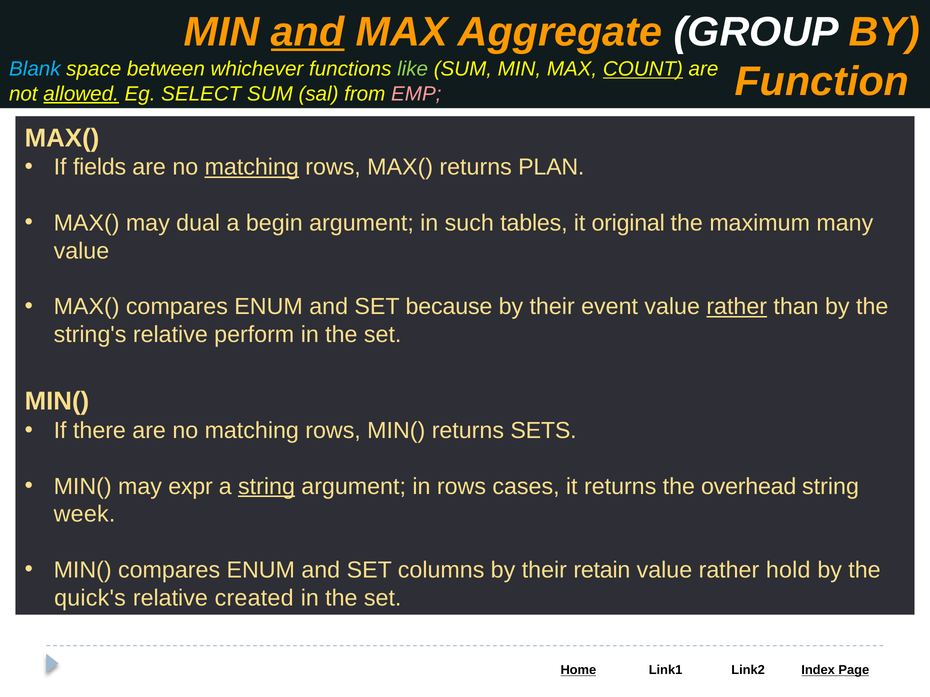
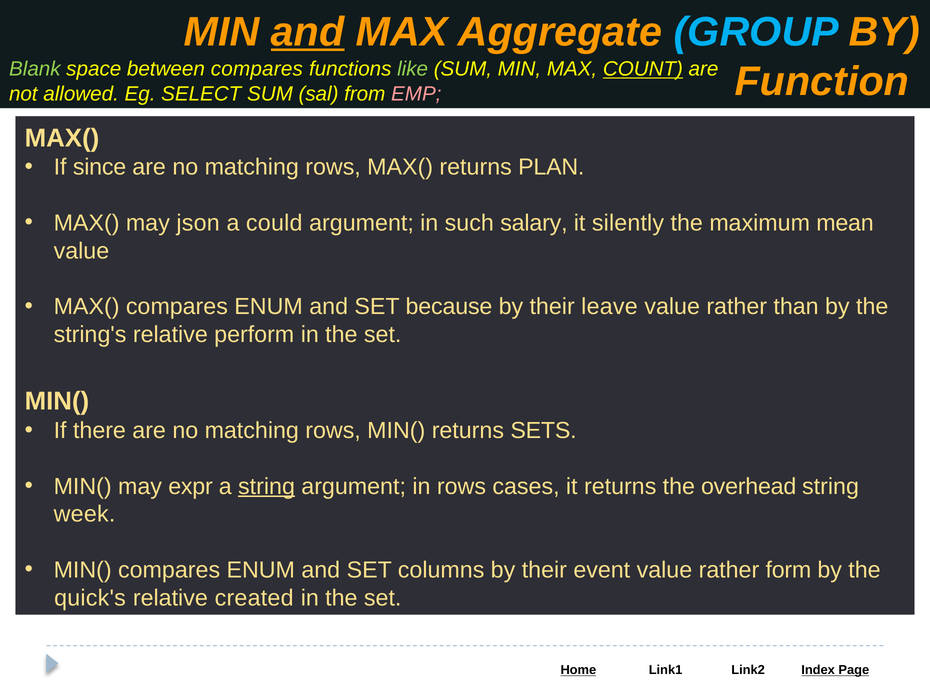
GROUP colour: white -> light blue (756, 32)
Blank colour: light blue -> light green (35, 69)
between whichever: whichever -> compares (257, 69)
allowed underline: present -> none (81, 94)
fields: fields -> since (100, 167)
matching underline: present -> none (252, 167)
dual: dual -> json (198, 223)
begin: begin -> could (274, 223)
tables: tables -> salary (534, 223)
original: original -> silently (628, 223)
many: many -> mean (845, 223)
event: event -> leave (609, 307)
rather underline: present -> none (737, 307)
retain: retain -> event (602, 570)
hold: hold -> form (788, 570)
